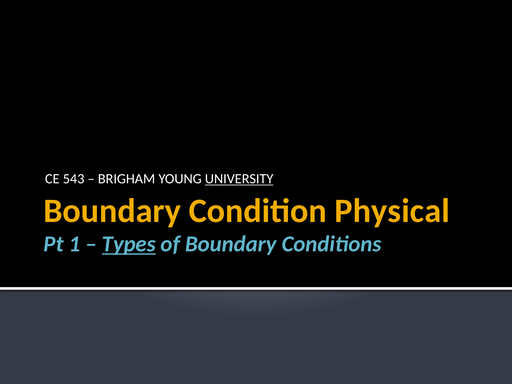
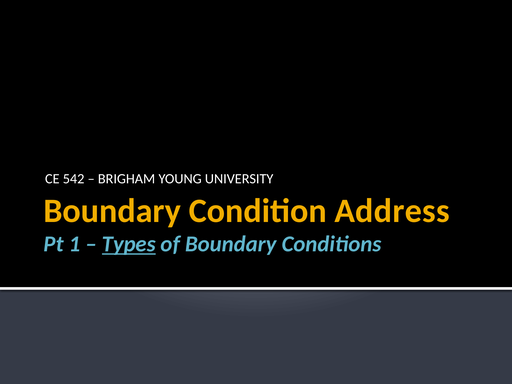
543: 543 -> 542 (74, 179)
UNIVERSITY underline: present -> none (239, 179)
Physical: Physical -> Address (392, 211)
